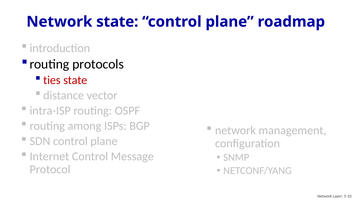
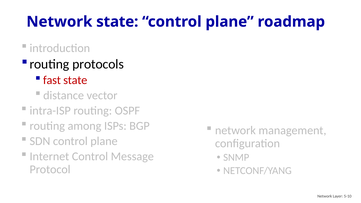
ties: ties -> fast (52, 80)
